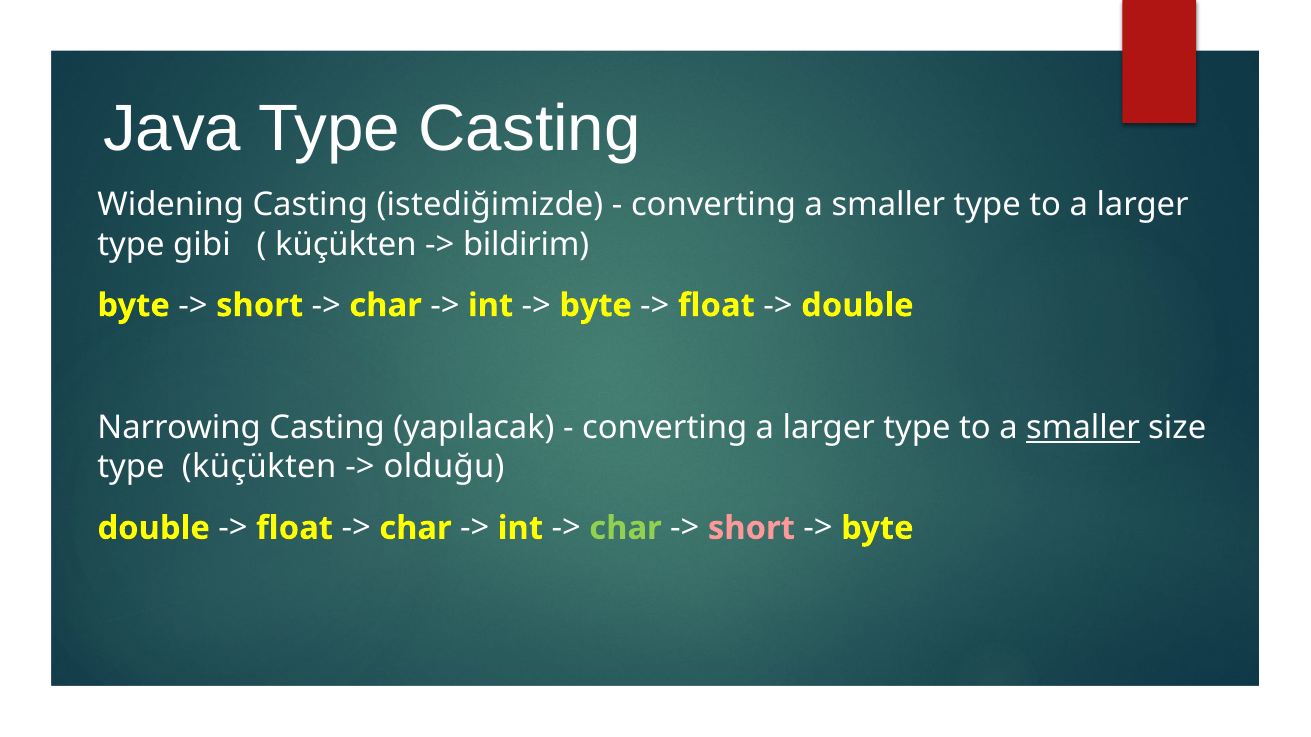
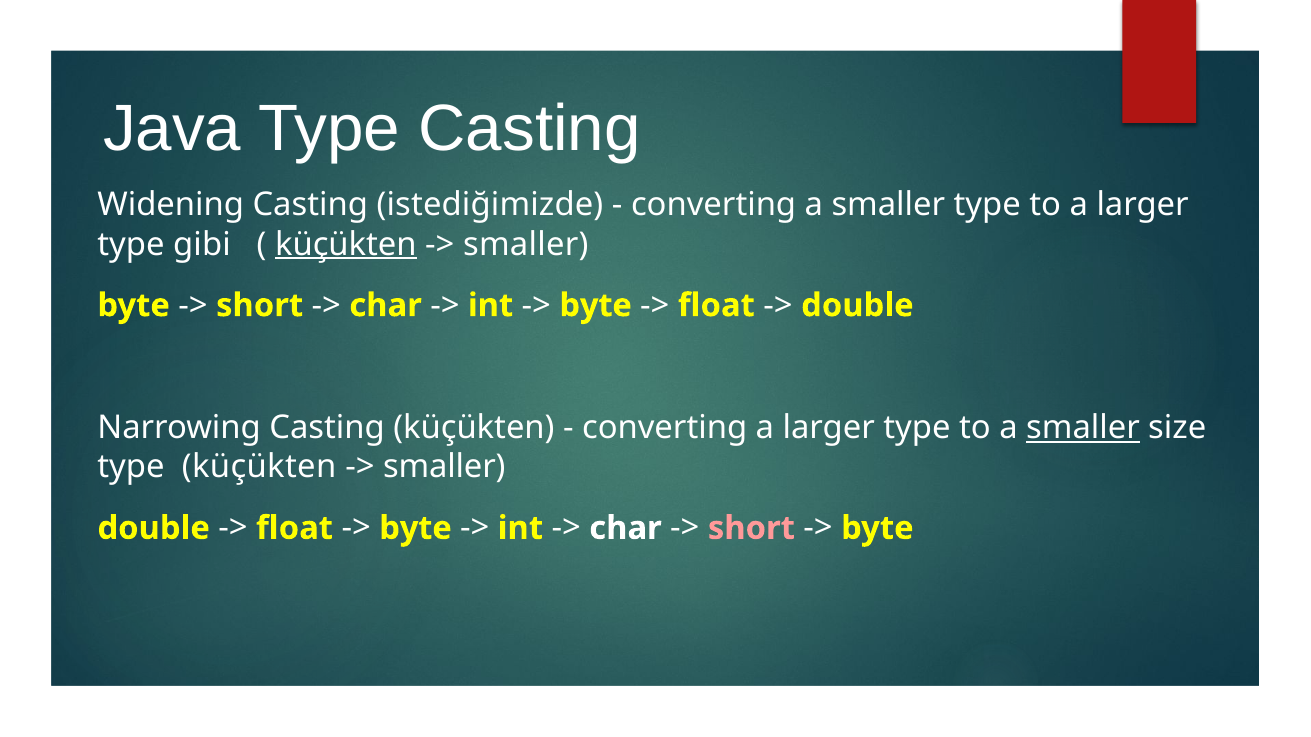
küçükten underline: none -> present (346, 244)
bildirim: bildirim -> smaller (526, 244)
Casting yapılacak: yapılacak -> küçükten (474, 428)
olduğu: olduğu -> smaller (444, 467)
char: char -> byte (416, 528)
char colour: light green -> white (625, 528)
